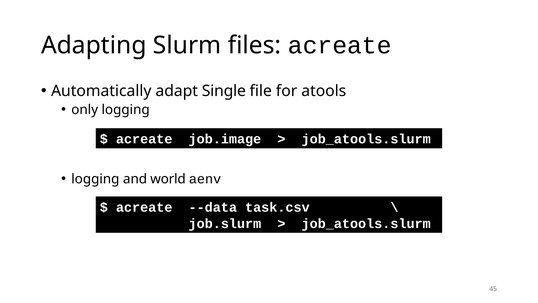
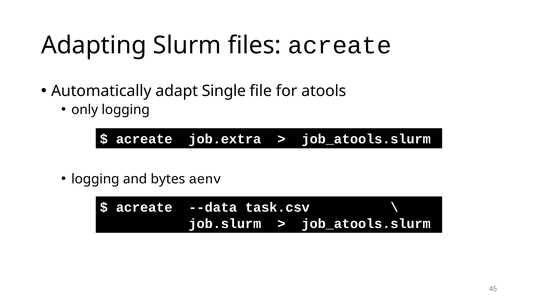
job.image: job.image -> job.extra (225, 139)
world: world -> bytes (168, 179)
